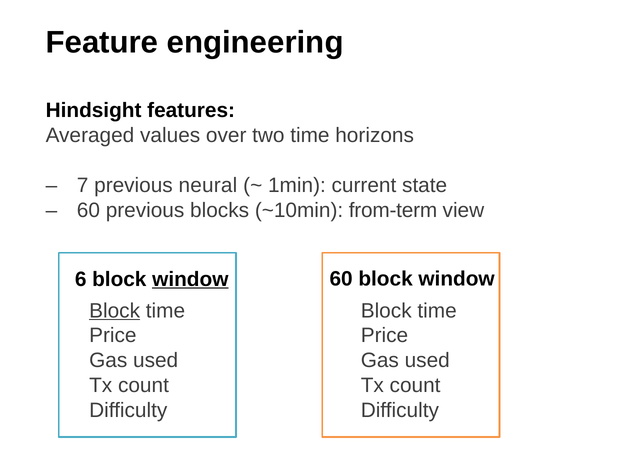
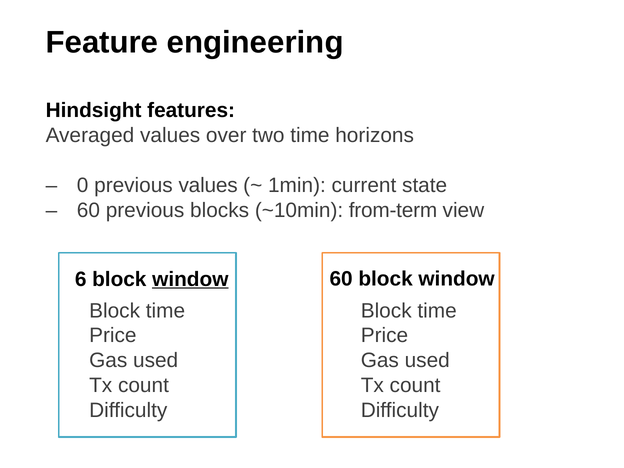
7: 7 -> 0 (83, 185)
previous neural: neural -> values (208, 185)
Block underline: present -> none (115, 311)
